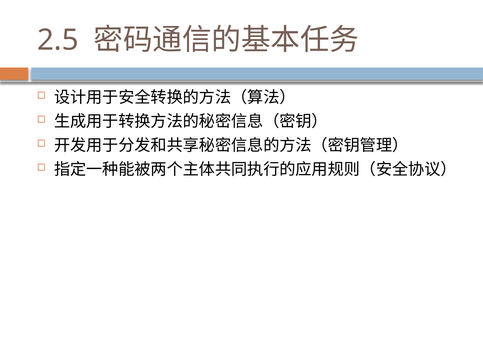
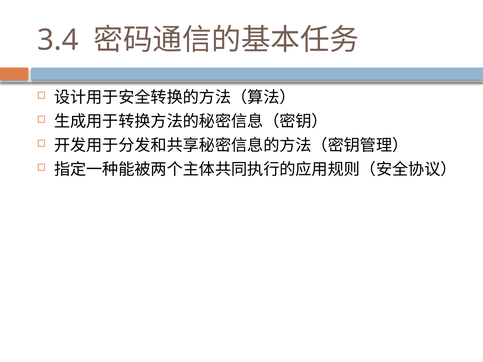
2.5: 2.5 -> 3.4 (58, 40)
